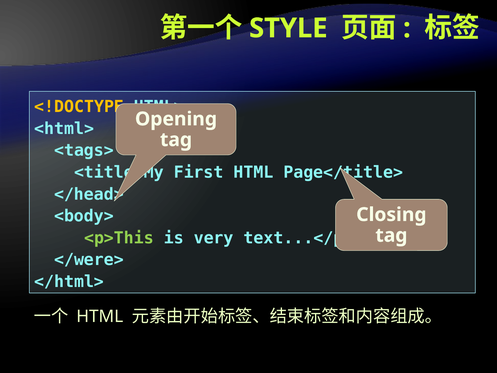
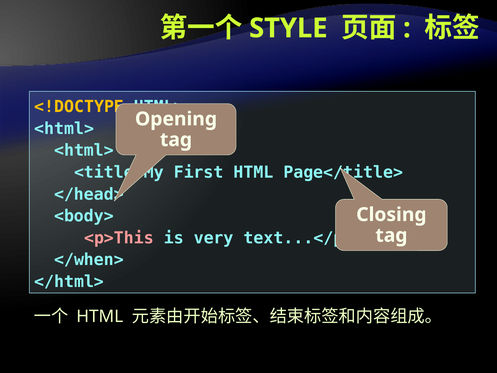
<tags>: <tags> -> <html> (84, 150)
<p>This colour: light green -> pink (119, 238)
</were>: </were> -> </when> (89, 260)
